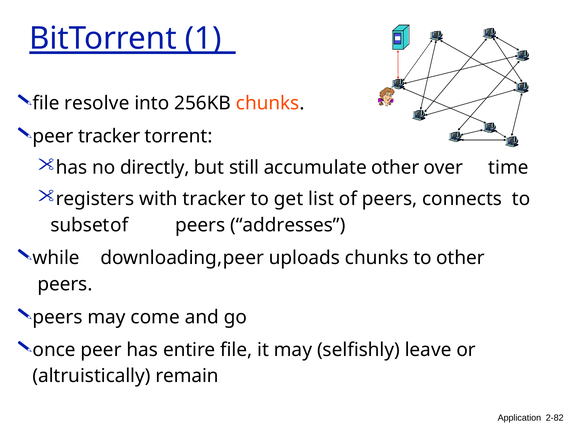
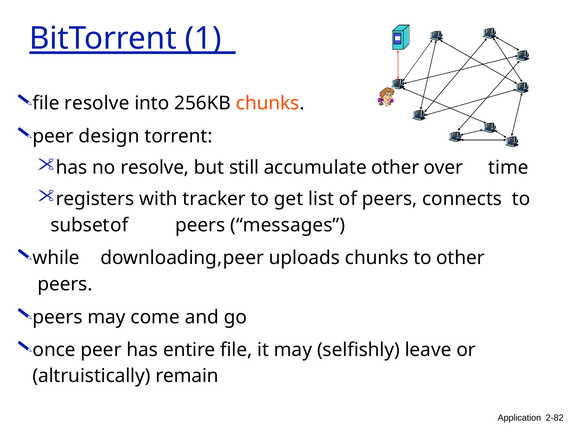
peer tracker: tracker -> design (109, 136)
no directly: directly -> resolve (155, 167)
addresses: addresses -> messages (288, 225)
